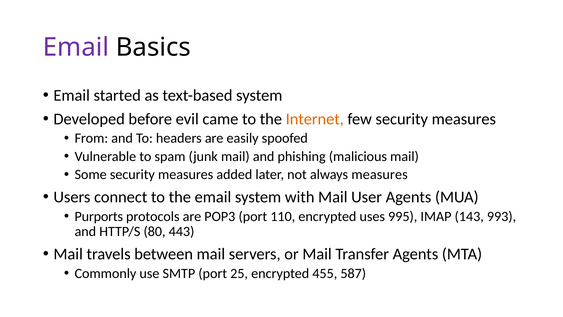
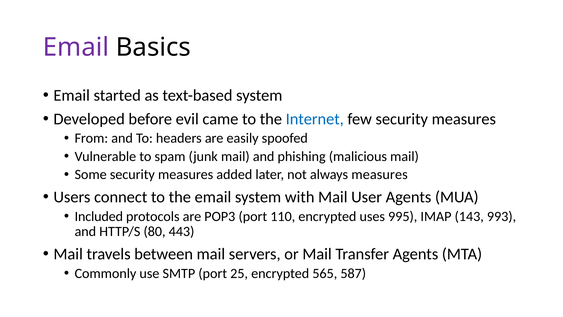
Internet colour: orange -> blue (315, 119)
Purports: Purports -> Included (99, 216)
455: 455 -> 565 (325, 273)
